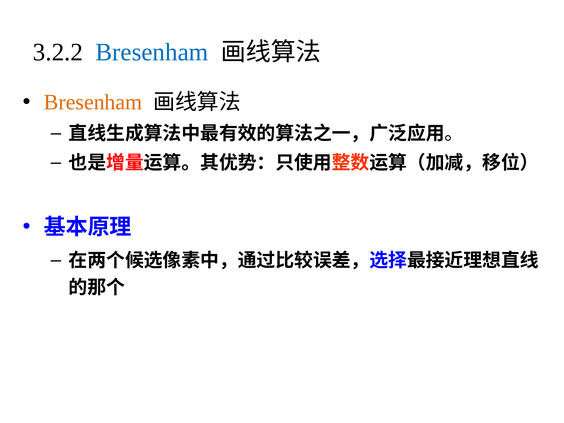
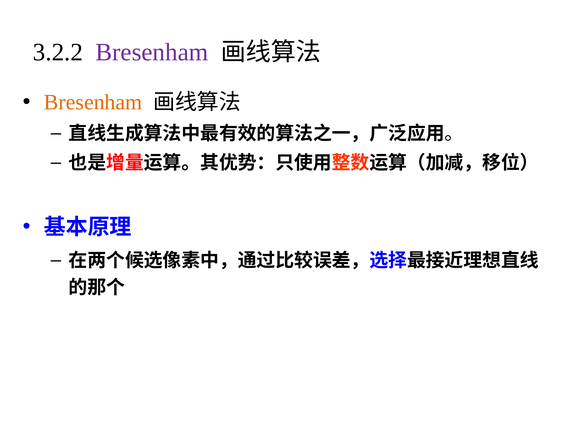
Bresenham colour: blue -> purple (152, 52)
